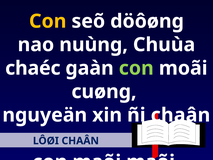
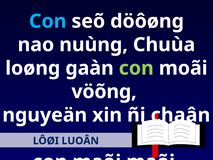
Con colour: yellow -> light blue (48, 21)
chaéc: chaéc -> loøng (33, 68)
cuøng: cuøng -> vöõng (104, 92)
LÔØI CHAÂN: CHAÂN -> LUOÂN (80, 141)
